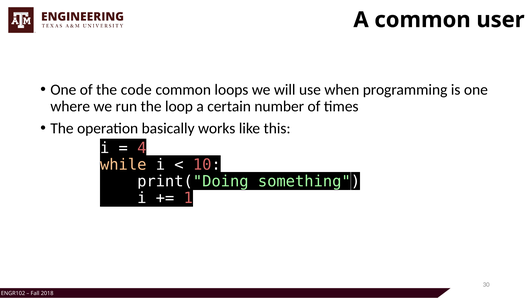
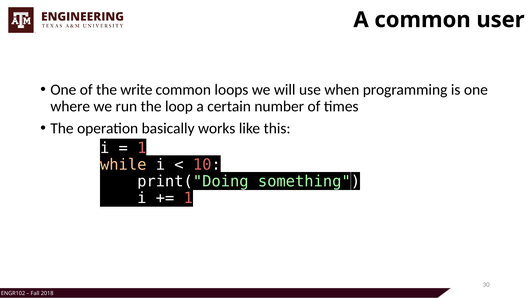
code: code -> write (136, 90)
4: 4 -> 1 (142, 148)
